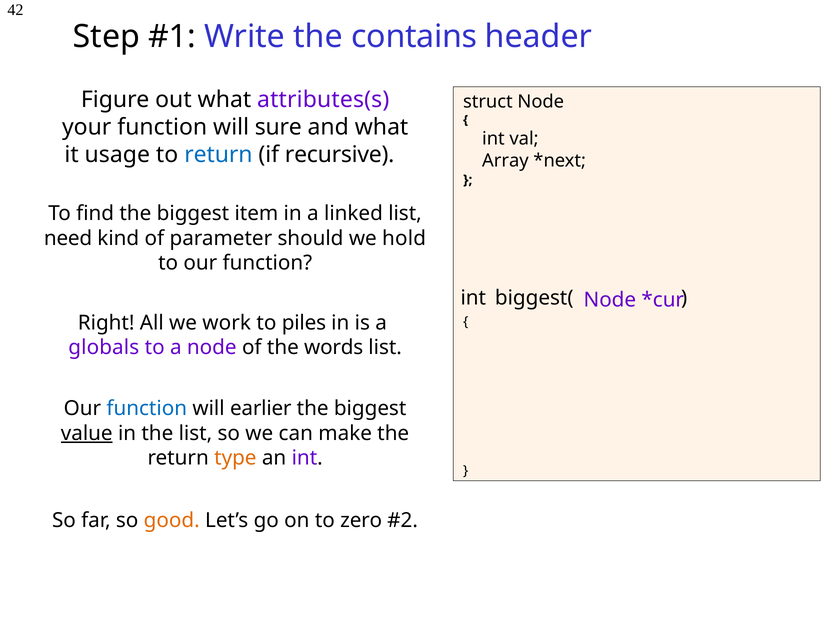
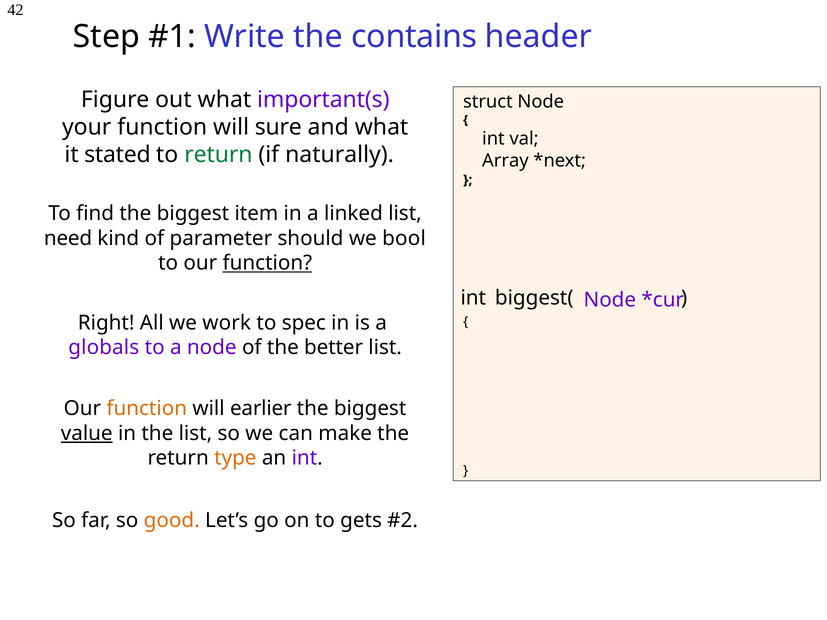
attributes(s: attributes(s -> important(s (323, 100)
usage: usage -> stated (117, 155)
return colour: blue -> green (218, 155)
recursive: recursive -> naturally (340, 155)
hold: hold -> bool (404, 238)
function underline: none -> present (267, 263)
piles: piles -> spec (304, 323)
words: words -> better (334, 348)
function colour: blue -> orange (147, 409)
zero: zero -> gets (361, 521)
